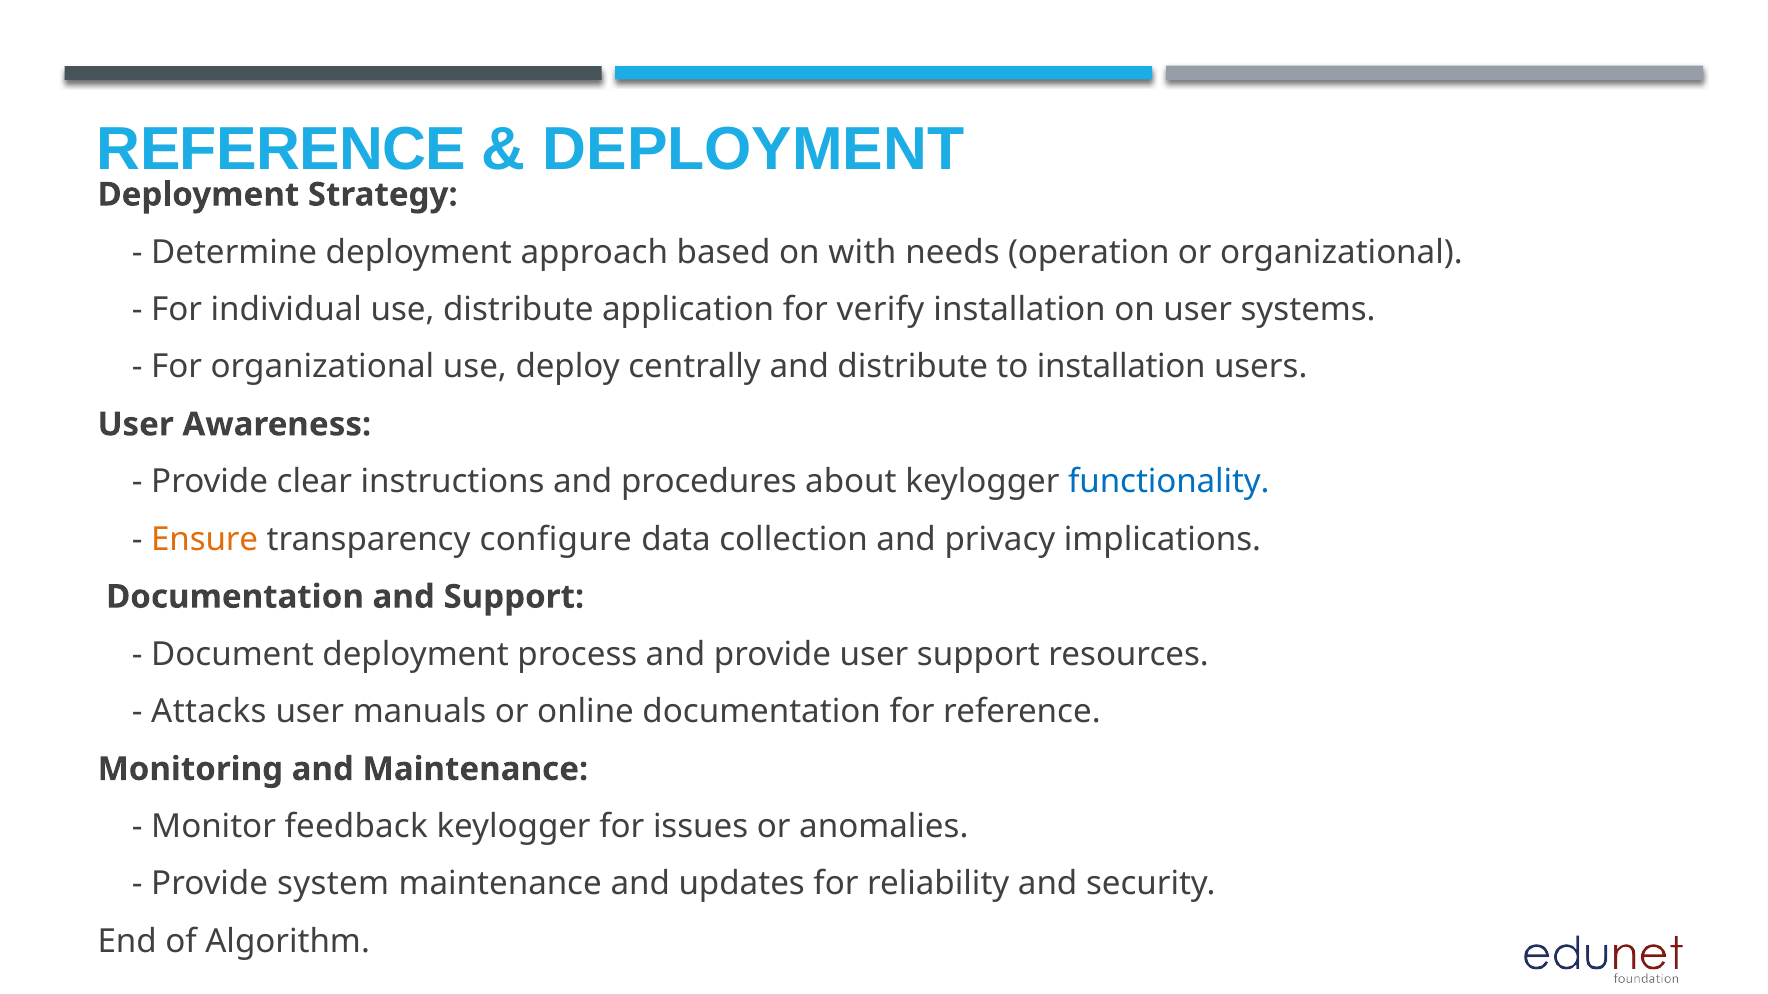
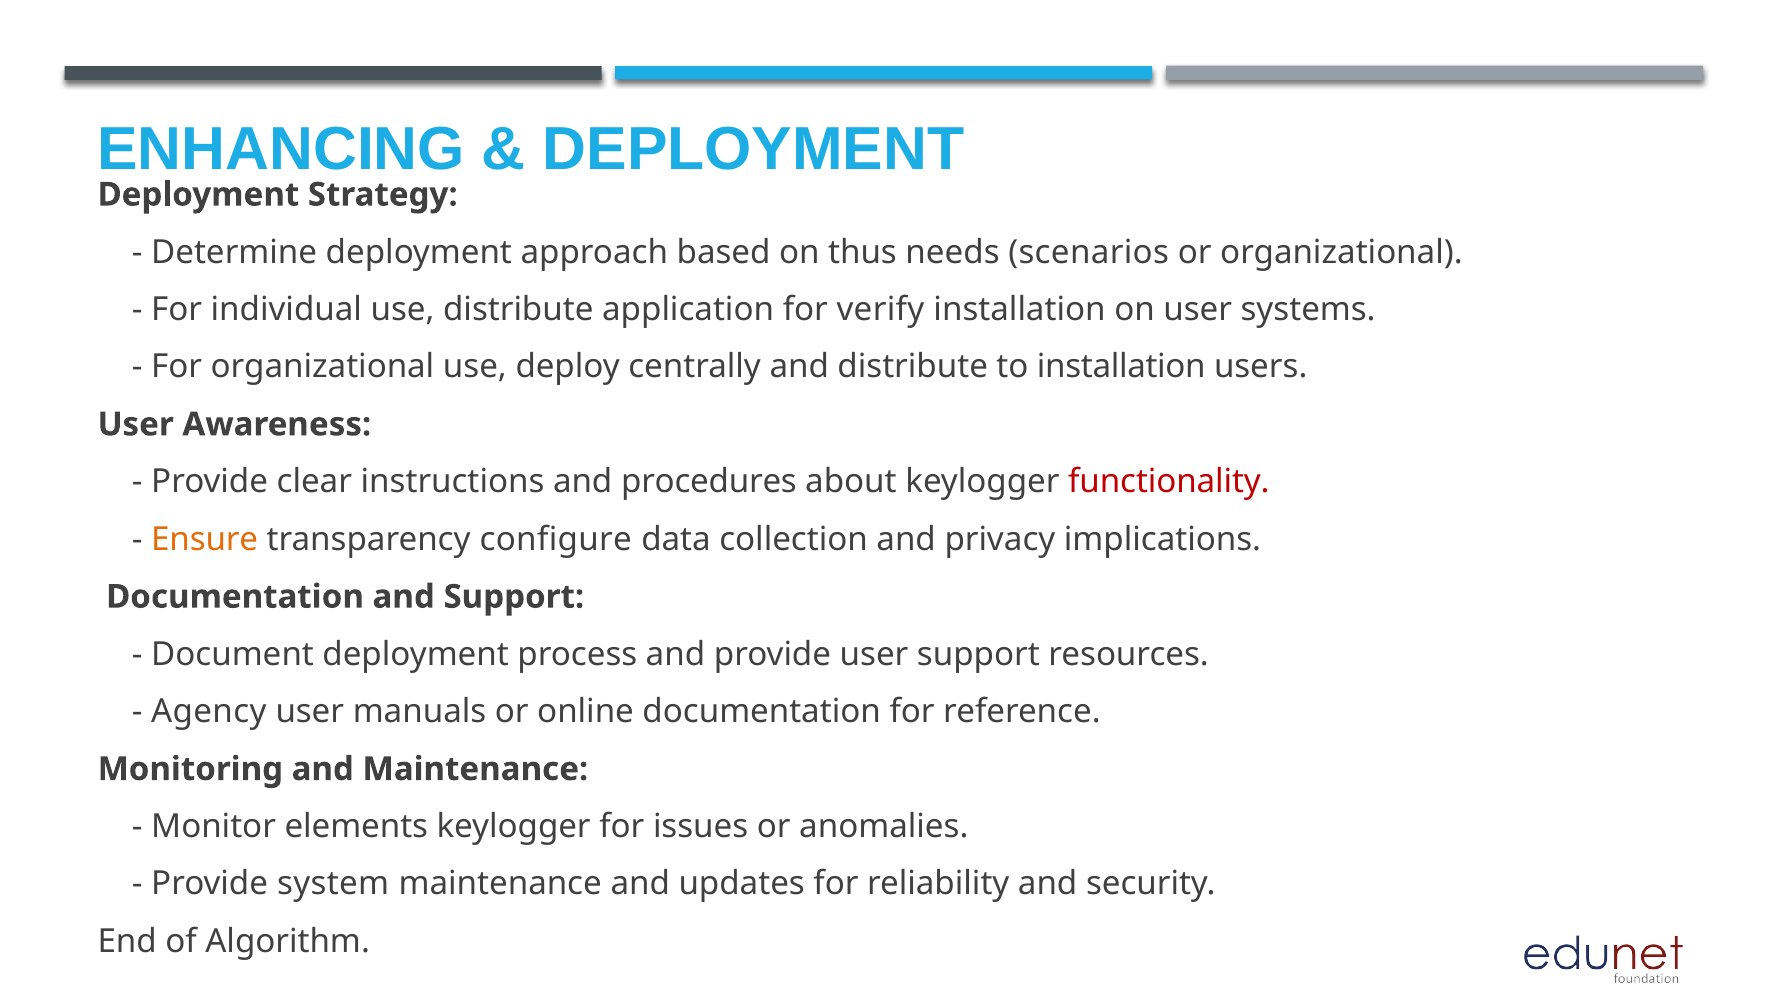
REFERENCE: REFERENCE -> ENHANCING (281, 149)
with: with -> thus (863, 252)
operation: operation -> scenarios (1089, 252)
functionality colour: blue -> red (1169, 482)
Attacks: Attacks -> Agency (209, 712)
feedback: feedback -> elements (356, 827)
